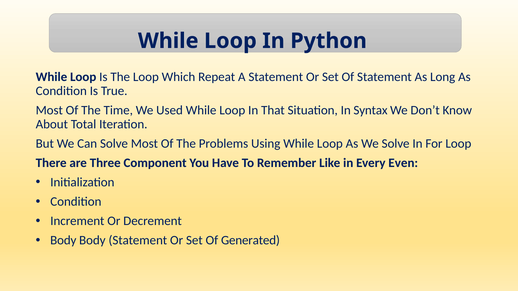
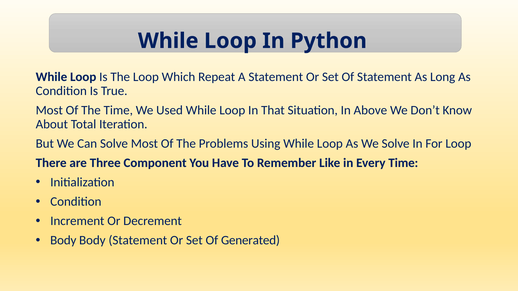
Syntax: Syntax -> Above (370, 110)
Every Even: Even -> Time (403, 163)
